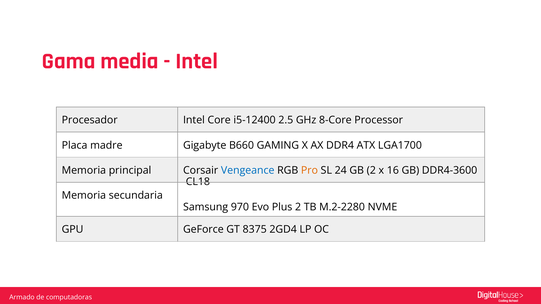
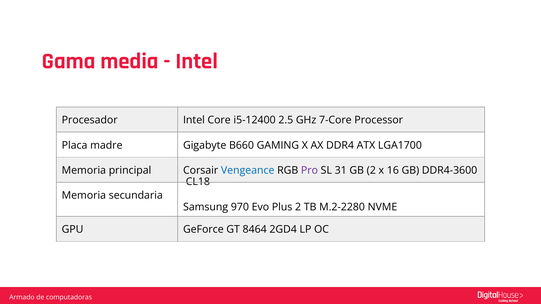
8-Core: 8-Core -> 7-Core (335, 120)
Pro colour: orange -> purple (309, 171)
24: 24 -> 31 (341, 171)
8375: 8375 -> 8464 (255, 230)
